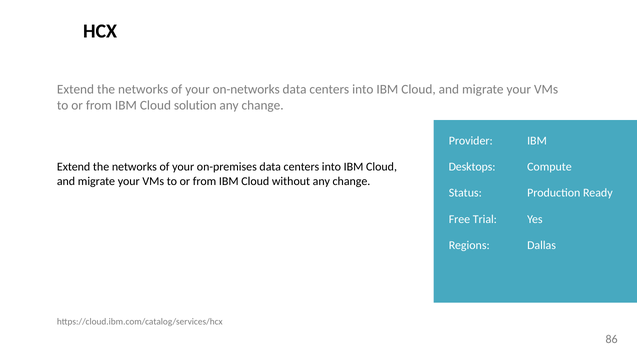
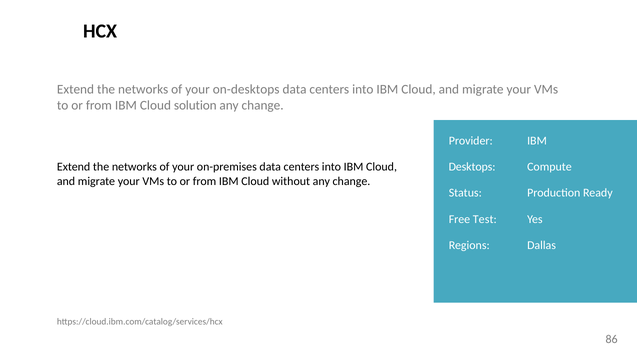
on-networks: on-networks -> on-desktops (246, 90)
Trial: Trial -> Test (485, 219)
